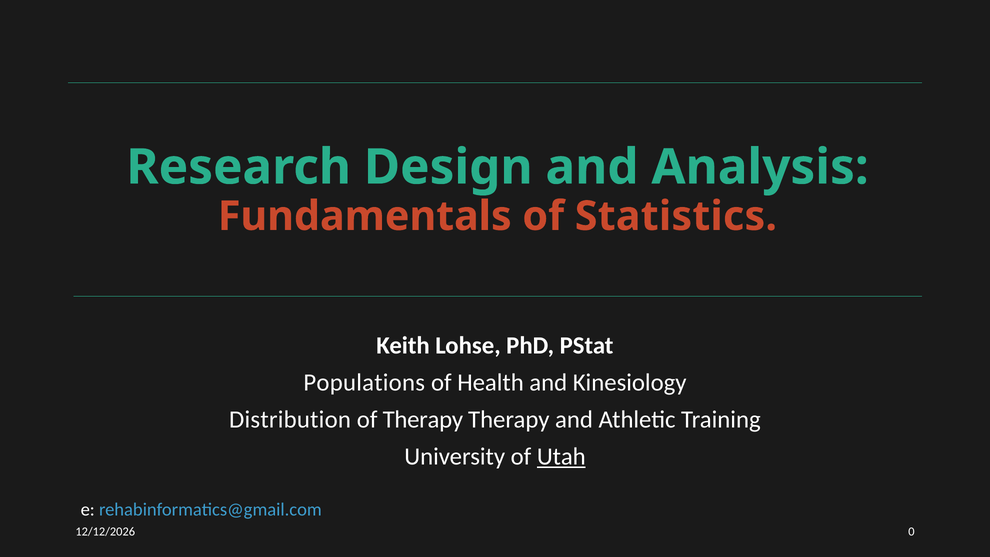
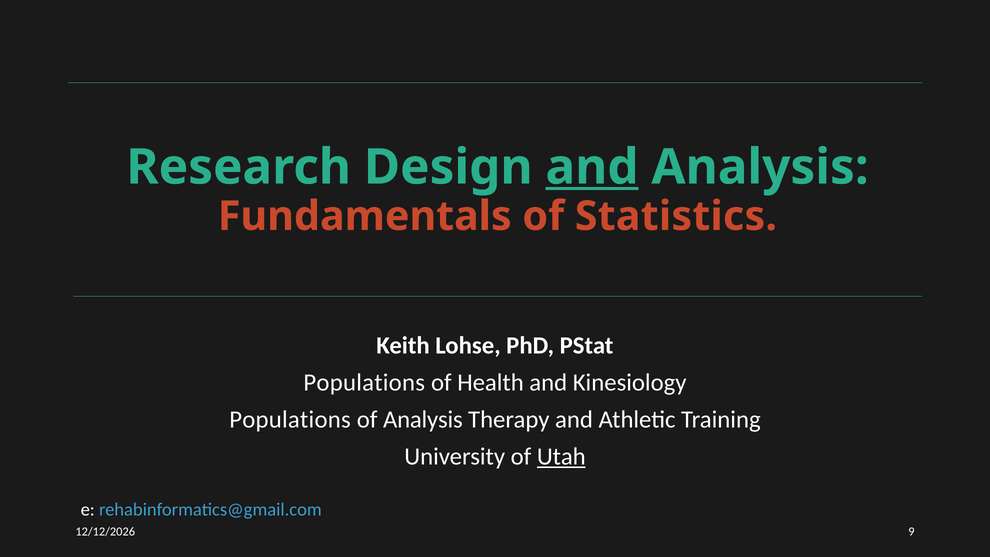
and underline: none -> present (592, 167)
Distribution: Distribution -> Populations (290, 420)
of Therapy: Therapy -> Analysis (423, 420)
0: 0 -> 9 (911, 532)
